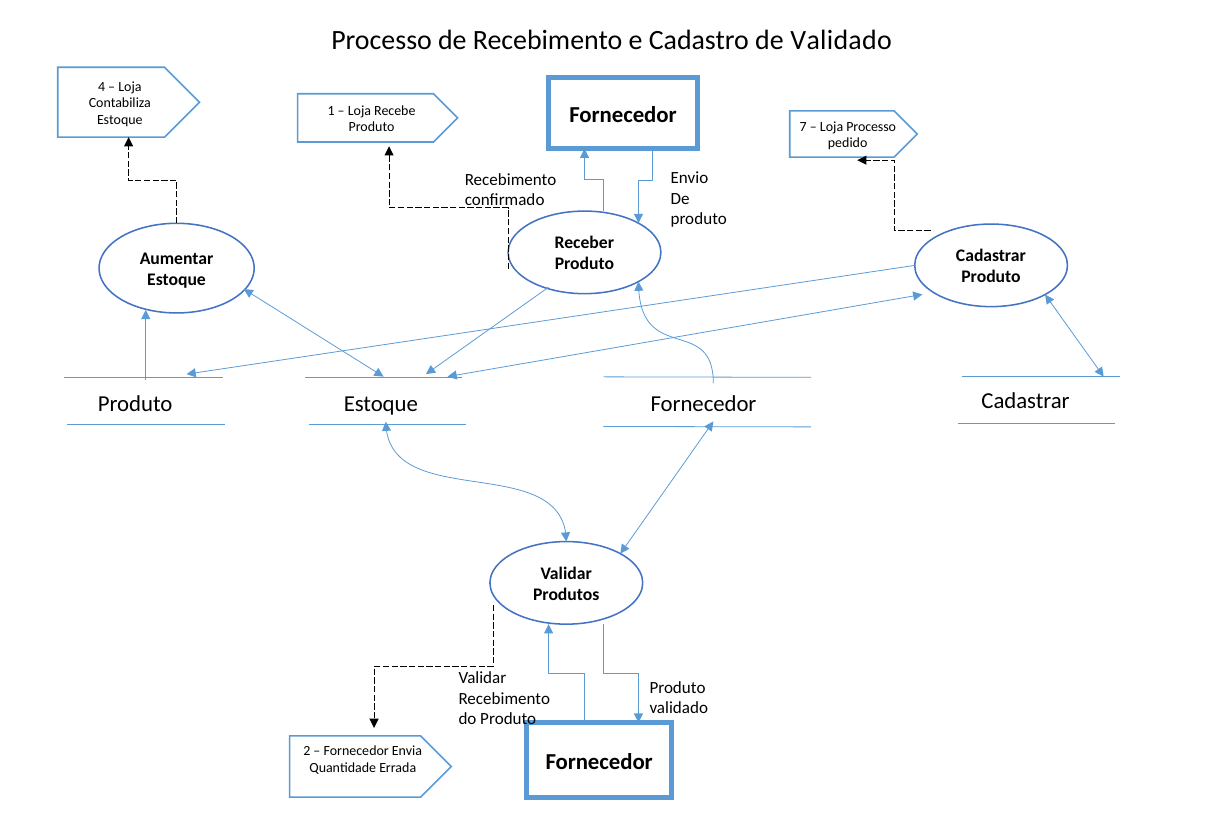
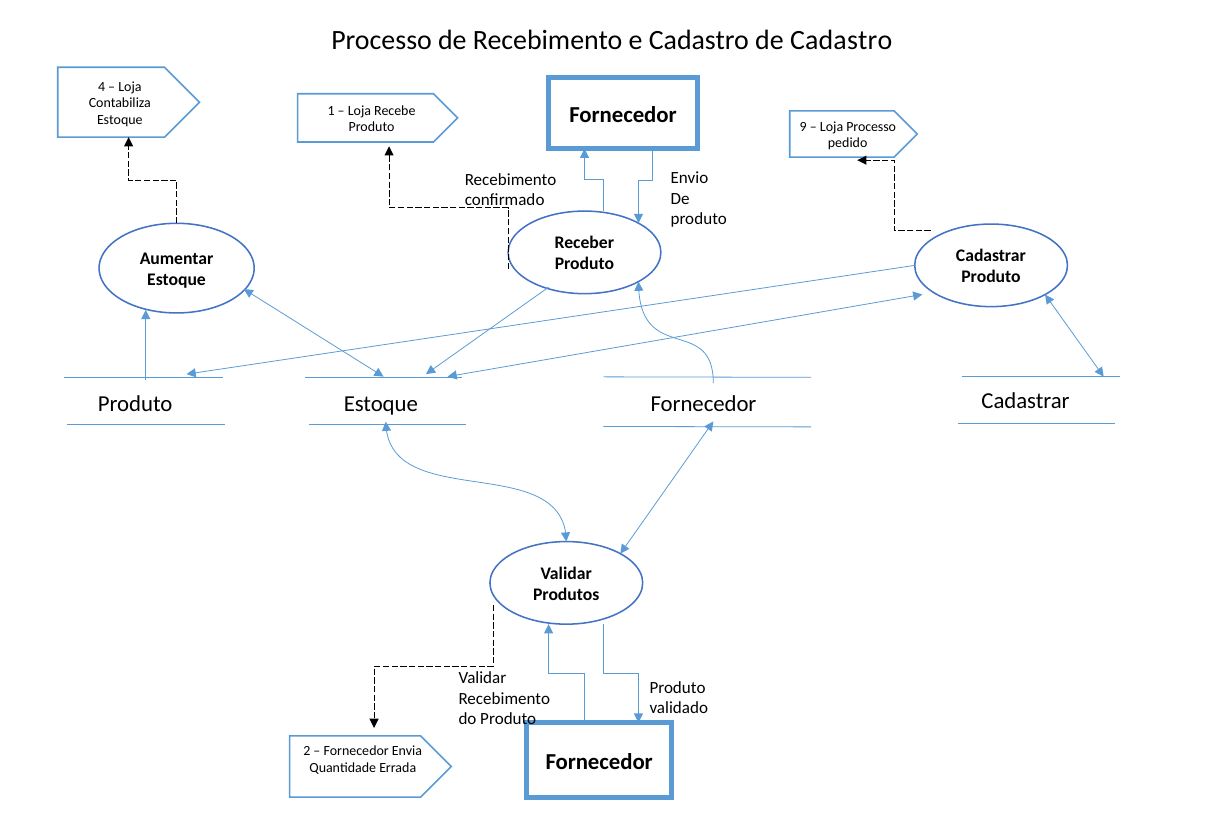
de Validado: Validado -> Cadastro (841, 40)
7: 7 -> 9 (803, 127)
